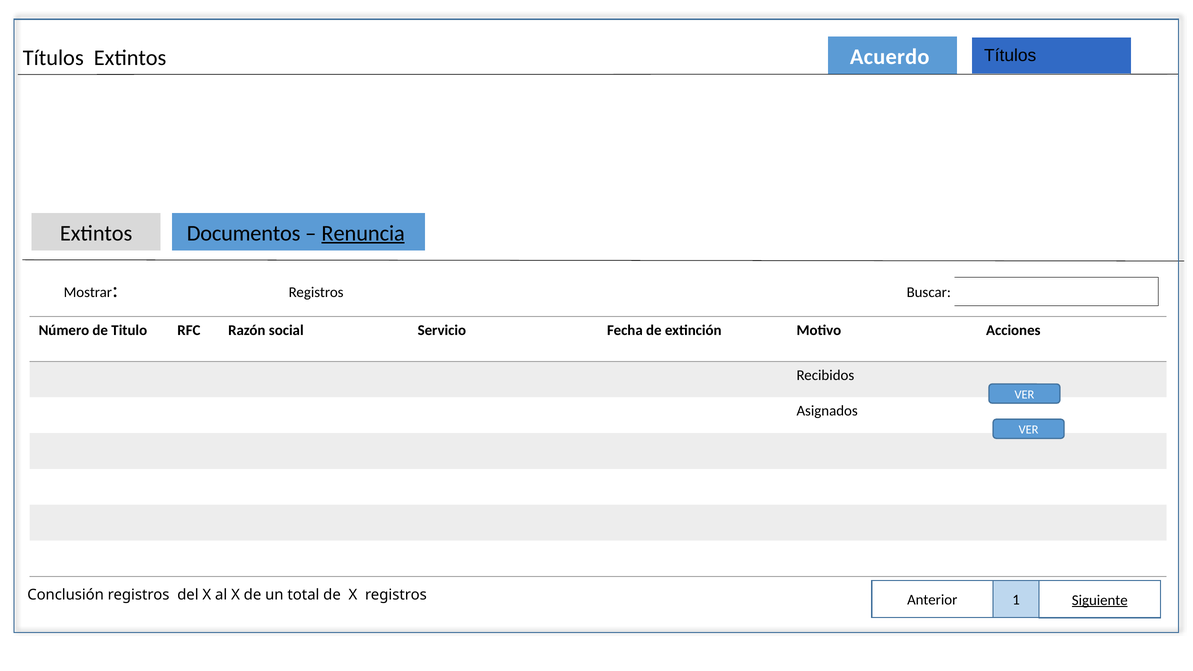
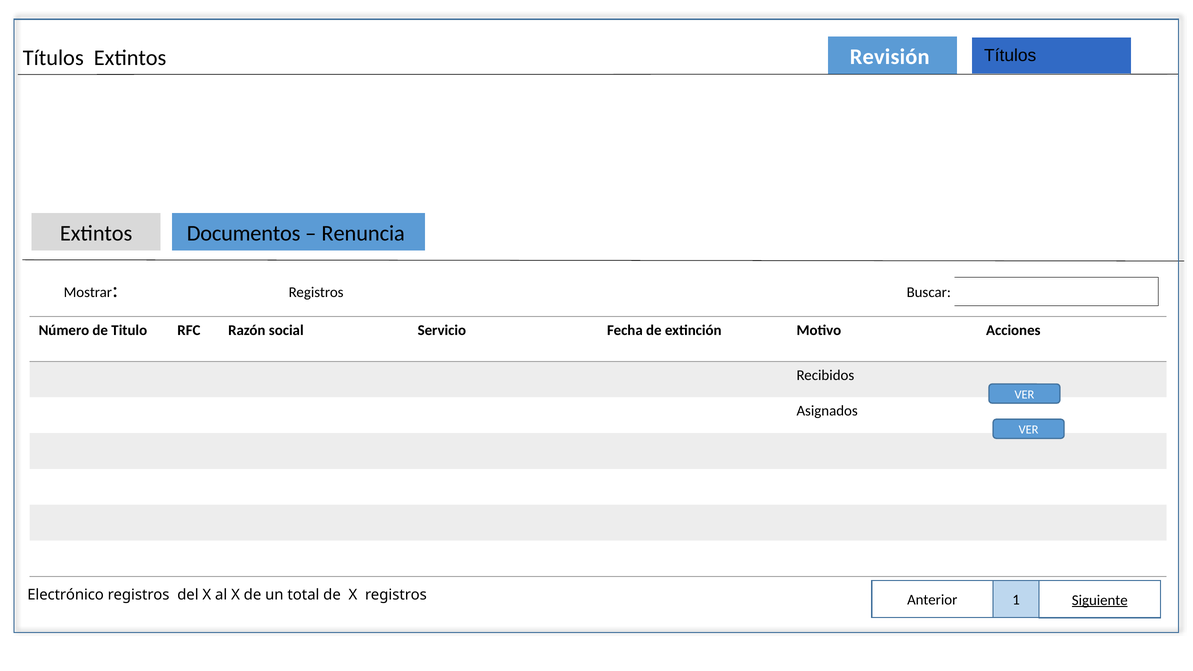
Acuerdo: Acuerdo -> Revisión (890, 57)
Renuncia underline: present -> none (363, 233)
Conclusión: Conclusión -> Electrónico (66, 595)
